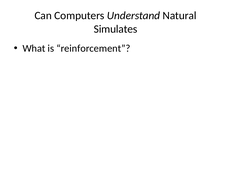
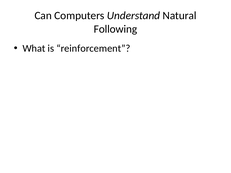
Simulates: Simulates -> Following (115, 29)
